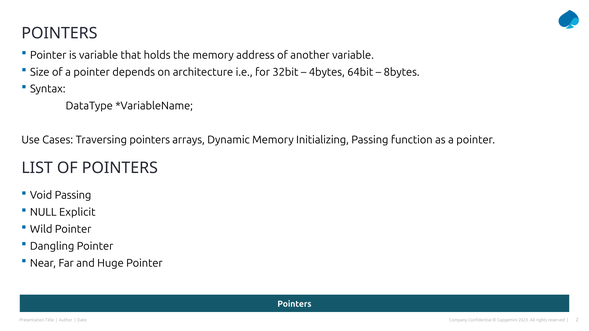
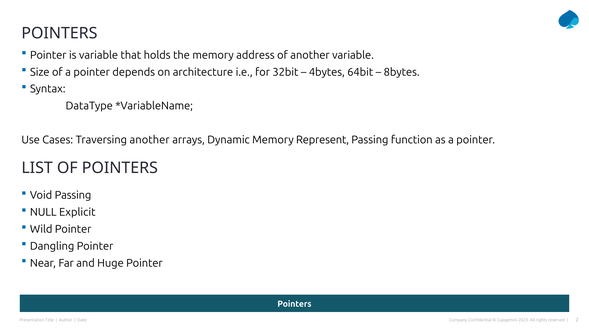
Traversing pointers: pointers -> another (150, 140)
Initializing: Initializing -> Represent (323, 140)
